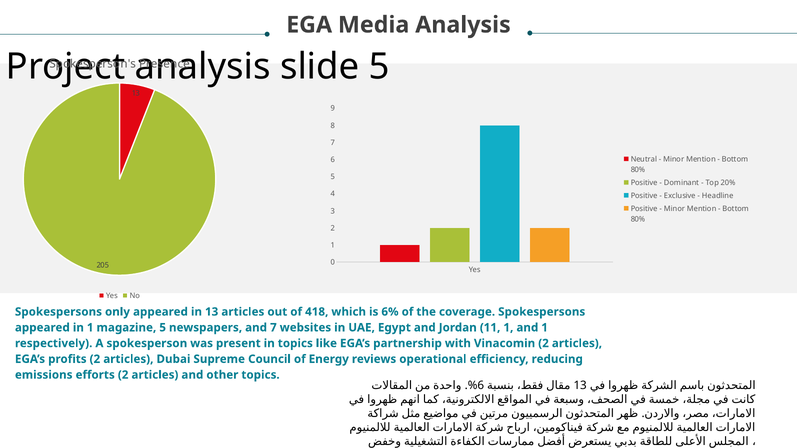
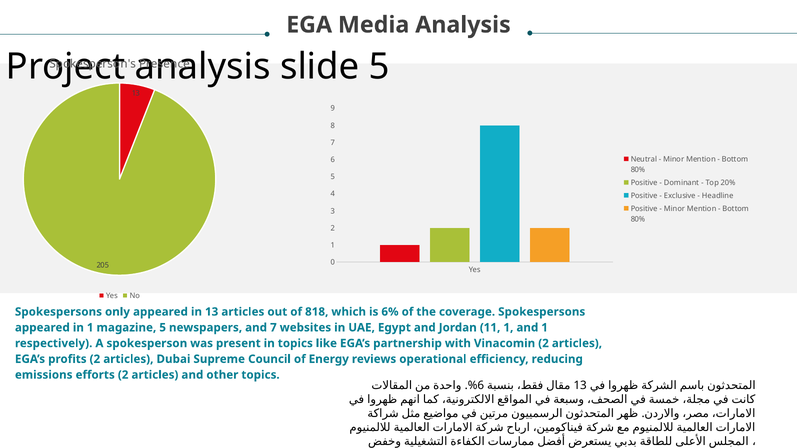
418: 418 -> 818 (317, 312)
